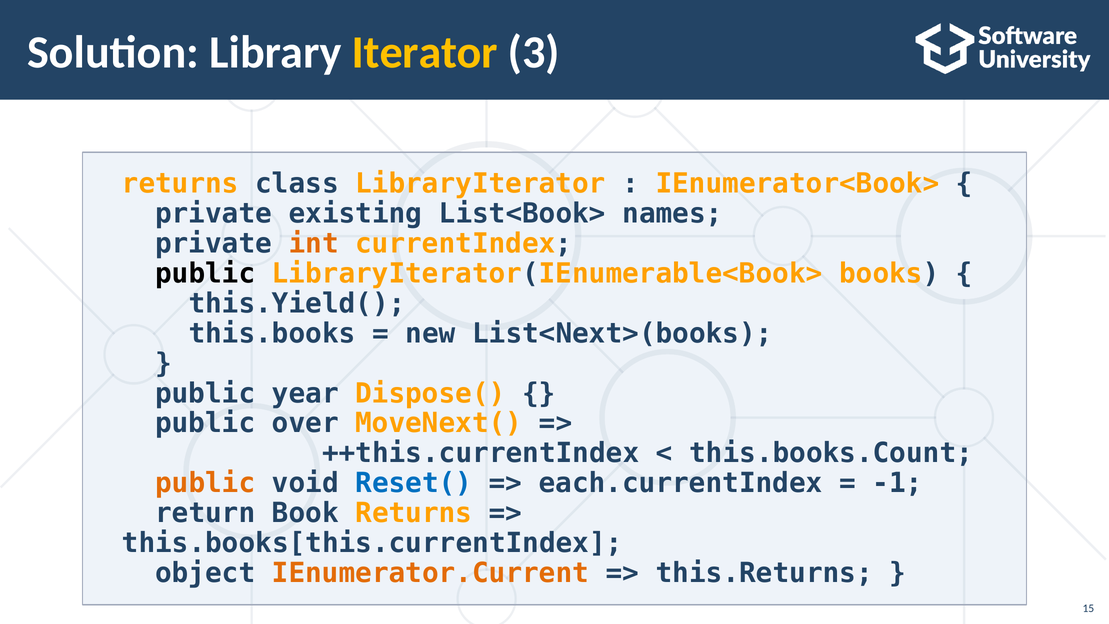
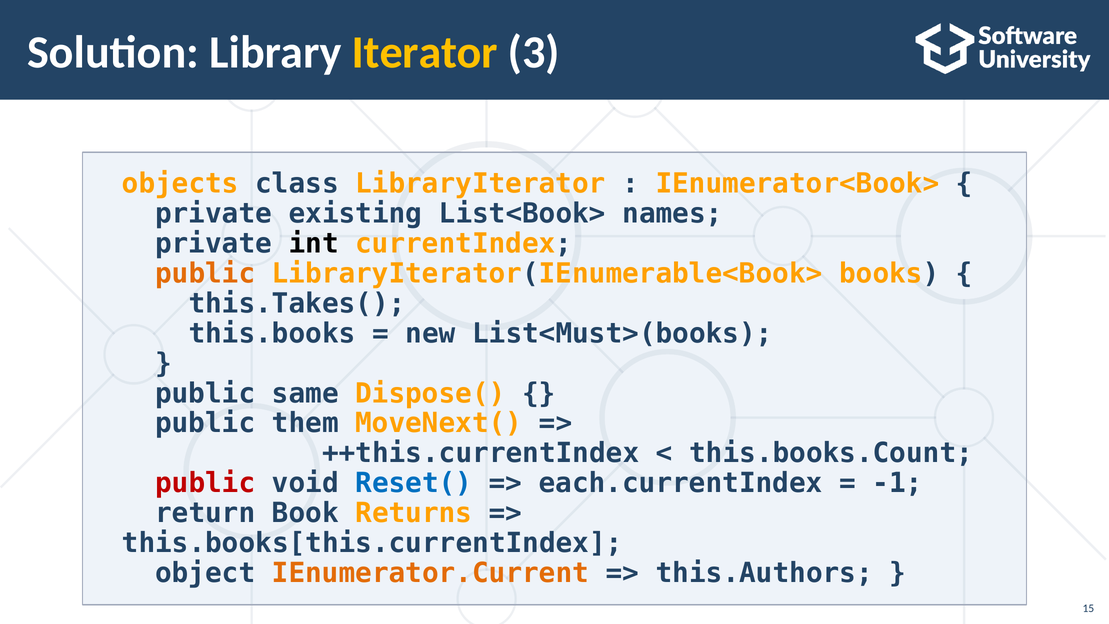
returns: returns -> objects (180, 184)
int colour: orange -> black (314, 244)
public colour: black -> orange (205, 274)
this.Yield(: this.Yield( -> this.Takes( (297, 303)
List<Next>(books: List<Next>(books -> List<Must>(books (622, 333)
year: year -> same (305, 393)
over: over -> them (305, 423)
public colour: orange -> red (205, 483)
this.Returns: this.Returns -> this.Authors (764, 573)
